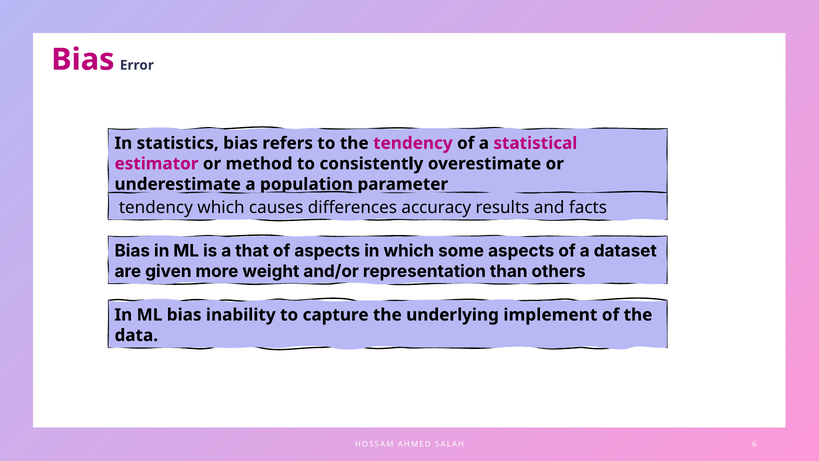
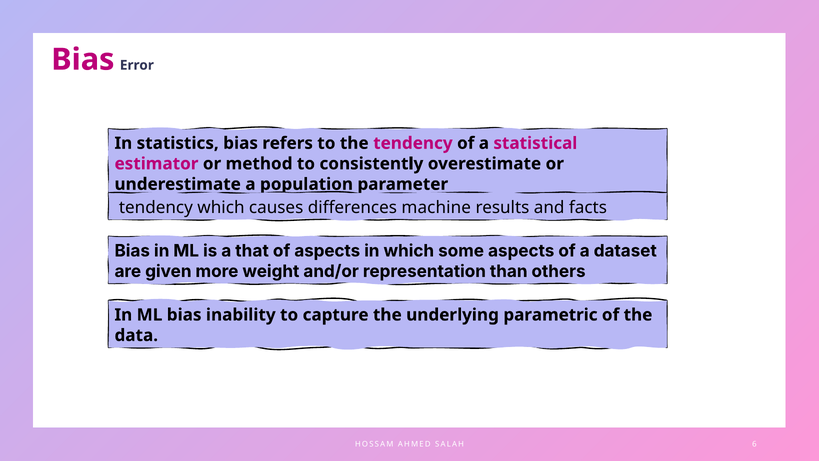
accuracy: accuracy -> machine (436, 207)
implement: implement -> parametric (550, 315)
